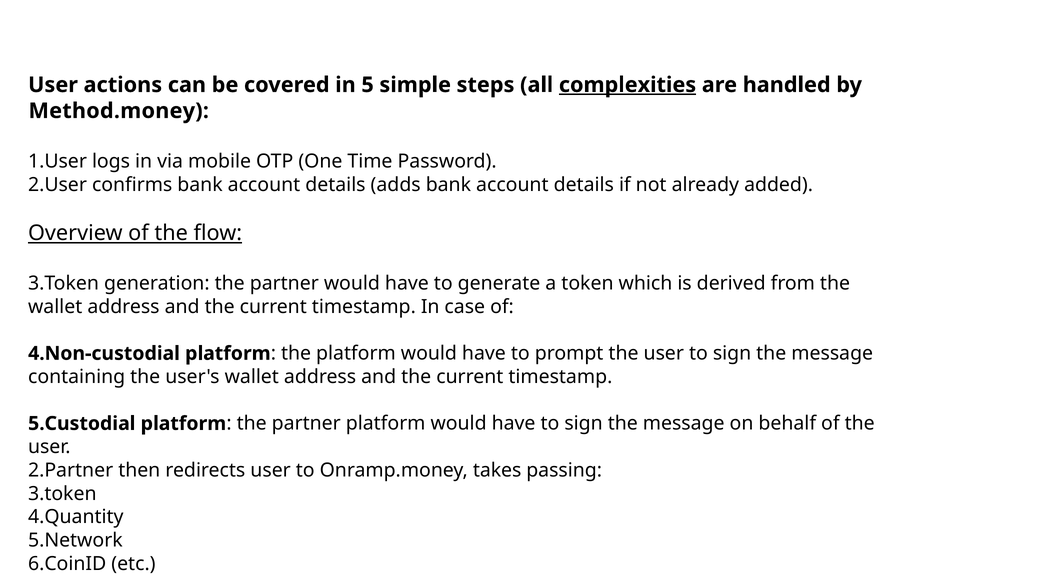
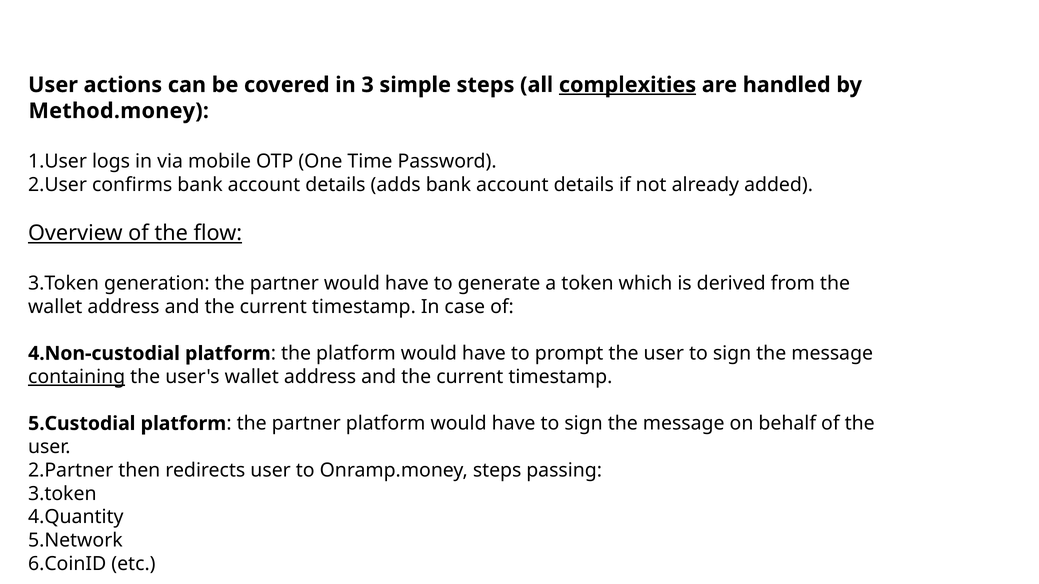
5: 5 -> 3 (368, 85)
containing underline: none -> present (77, 377)
Onramp.money takes: takes -> steps (497, 471)
